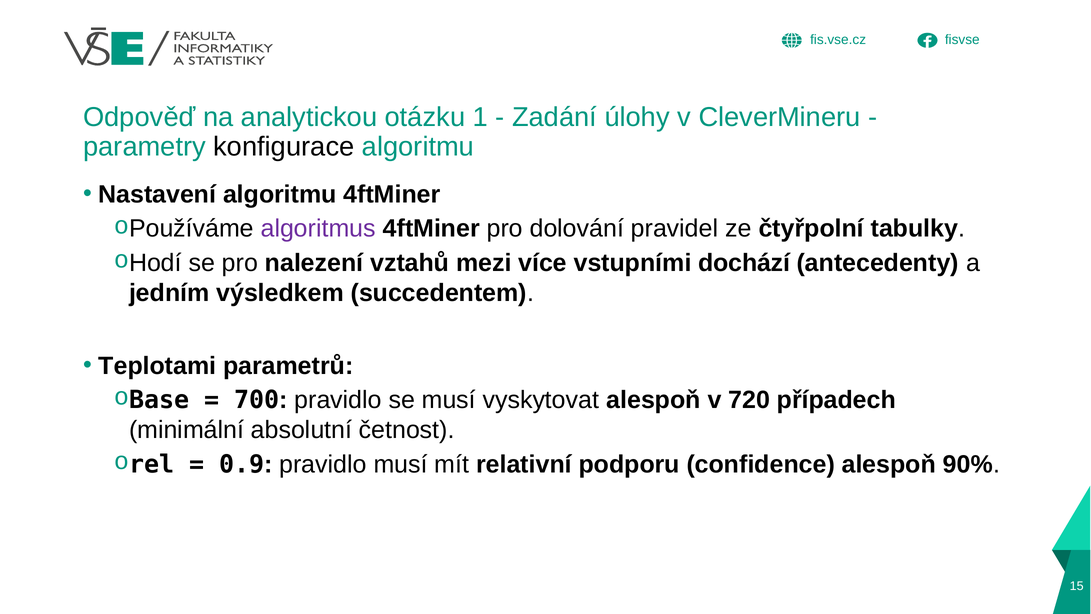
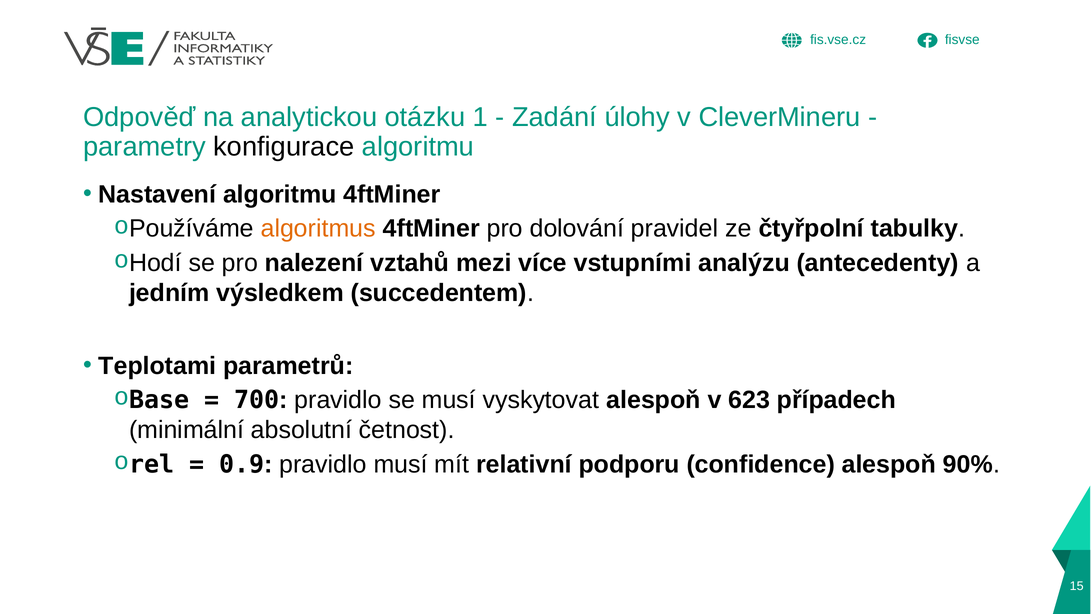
algoritmus colour: purple -> orange (318, 229)
dochází: dochází -> analýzu (744, 263)
720: 720 -> 623 (749, 400)
